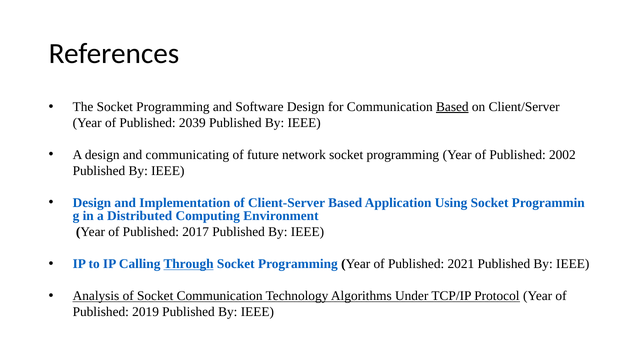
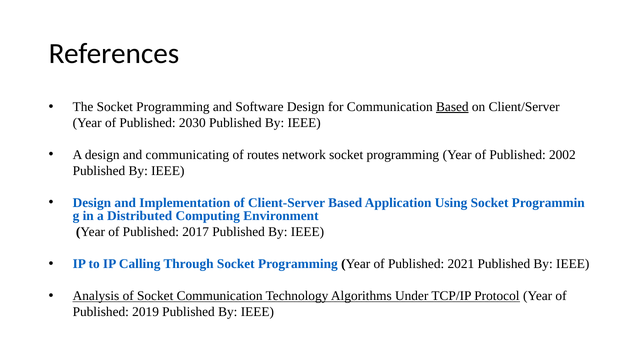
2039: 2039 -> 2030 (192, 123)
future: future -> routes (263, 155)
Through underline: present -> none (189, 264)
